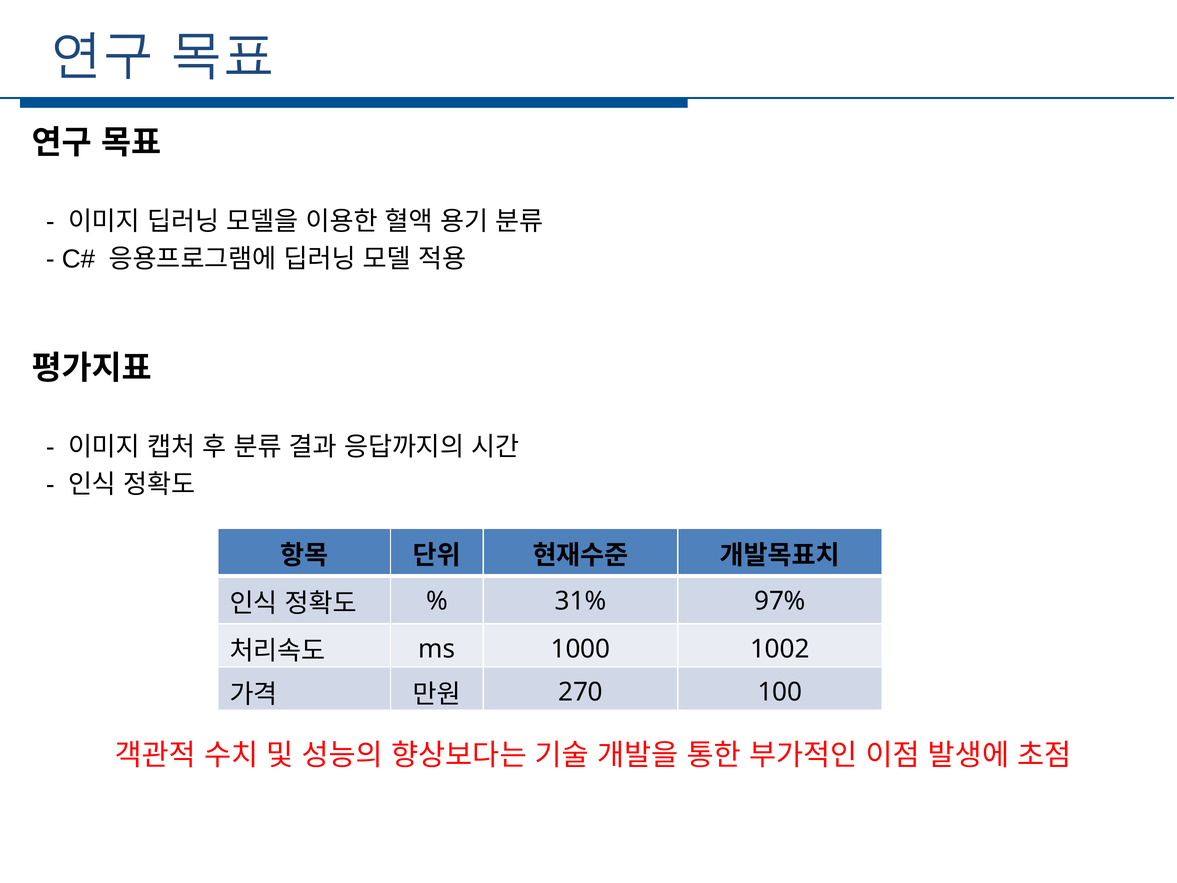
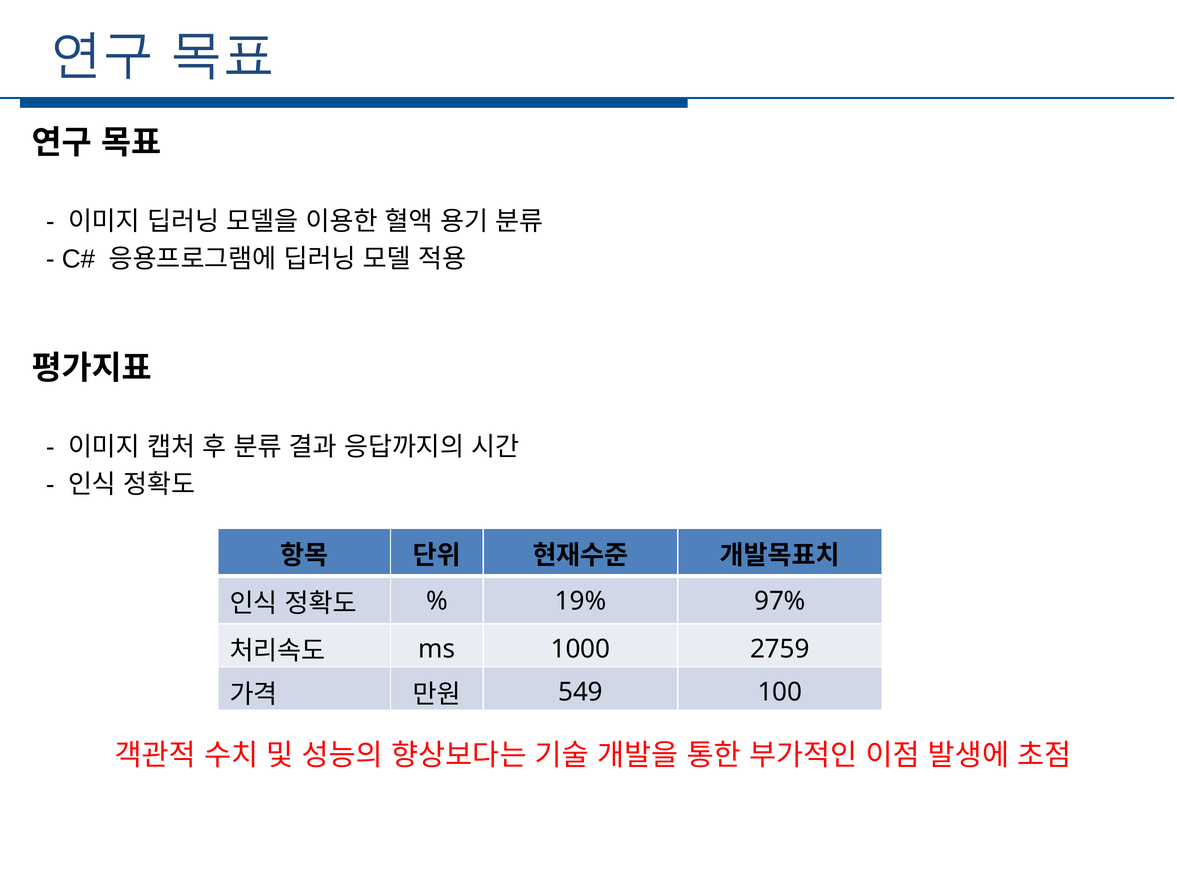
31%: 31% -> 19% (581, 601)
1002: 1002 -> 2759 (780, 649)
270: 270 -> 549 (581, 692)
